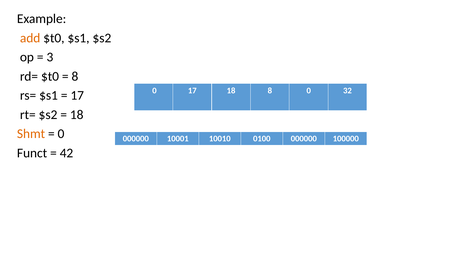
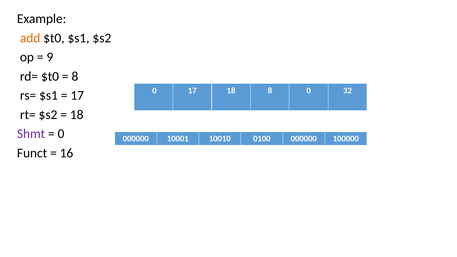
3: 3 -> 9 (50, 57)
Shmt colour: orange -> purple (31, 134)
42: 42 -> 16 (67, 153)
